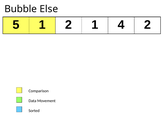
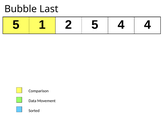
Else: Else -> Last (49, 9)
2 1: 1 -> 5 (95, 25)
4 2: 2 -> 4 (147, 25)
